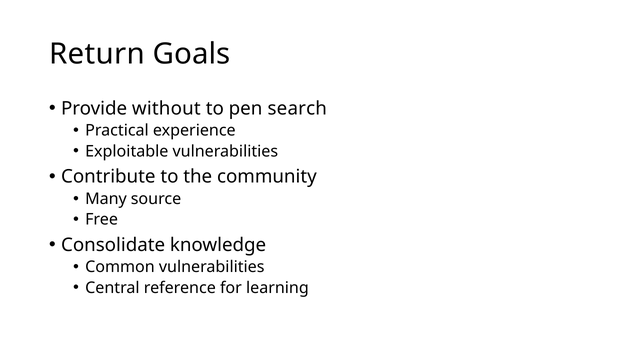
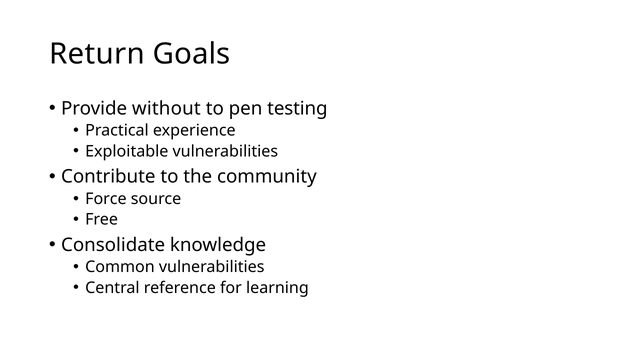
search: search -> testing (297, 109)
Many: Many -> Force (106, 199)
